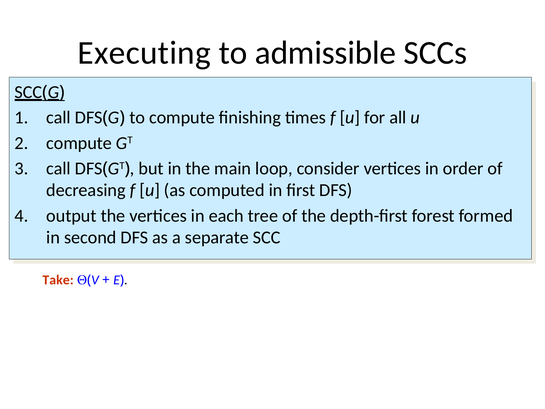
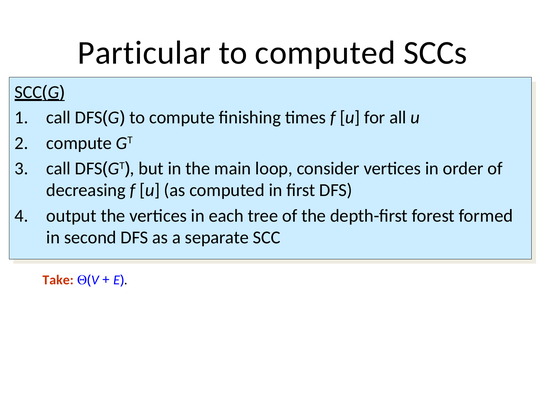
Executing: Executing -> Particular (144, 53)
to admissible: admissible -> computed (325, 53)
